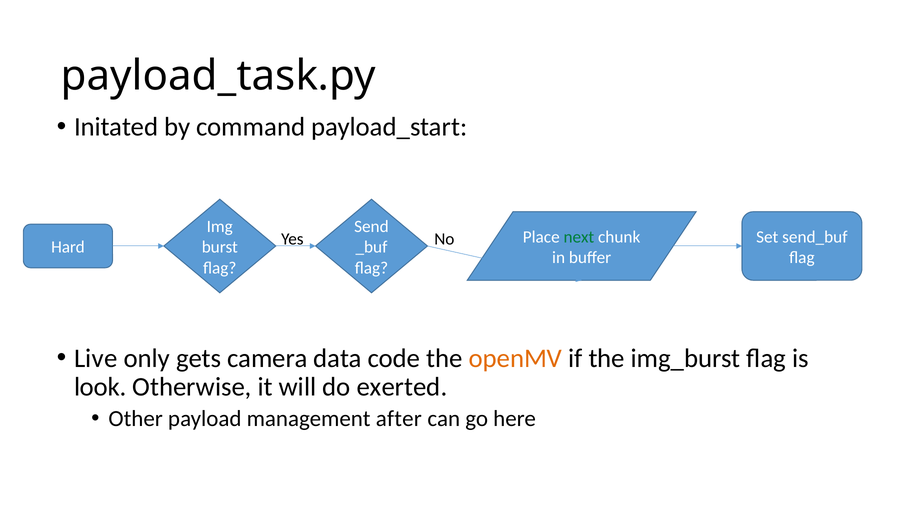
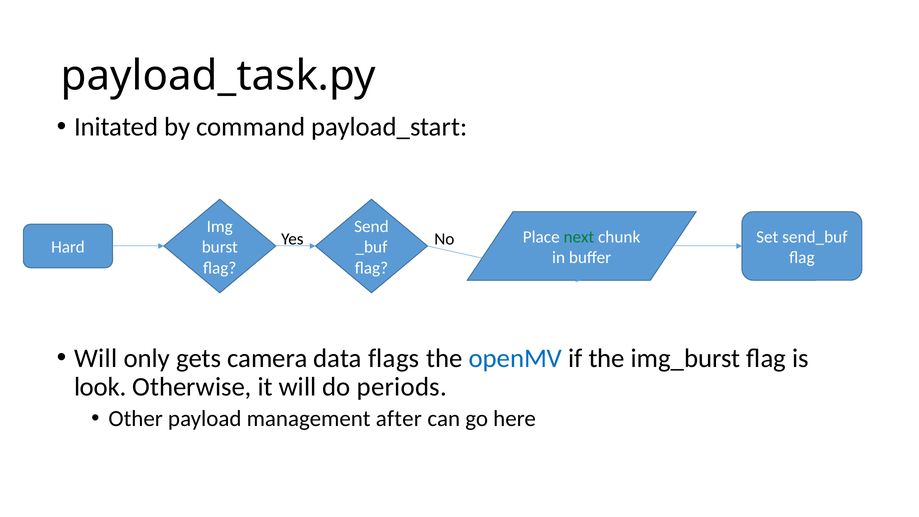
Live: Live -> Will (96, 358)
code: code -> flags (394, 358)
openMV colour: orange -> blue (515, 358)
exerted: exerted -> periods (402, 387)
